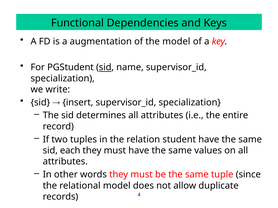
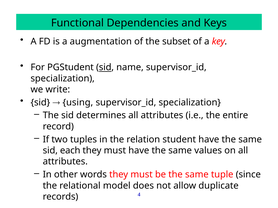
the model: model -> subset (176, 41)
insert: insert -> using (78, 103)
